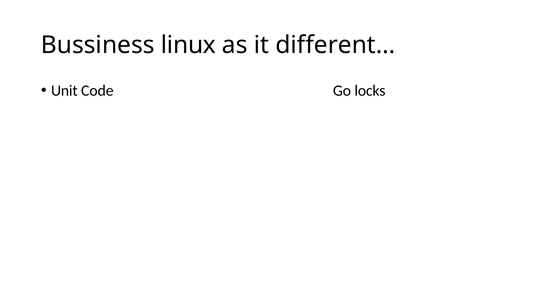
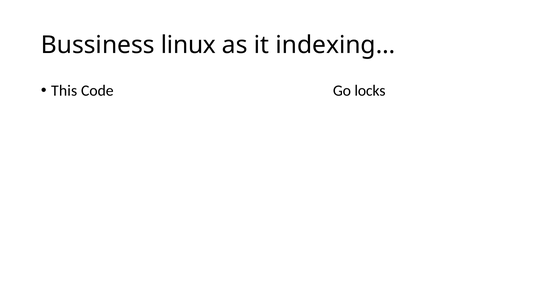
different…: different… -> indexing… (335, 45)
Unit: Unit -> This (64, 91)
